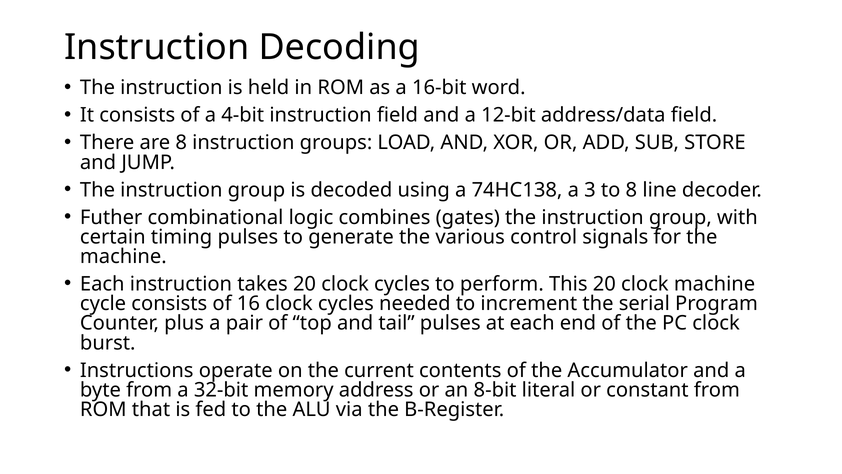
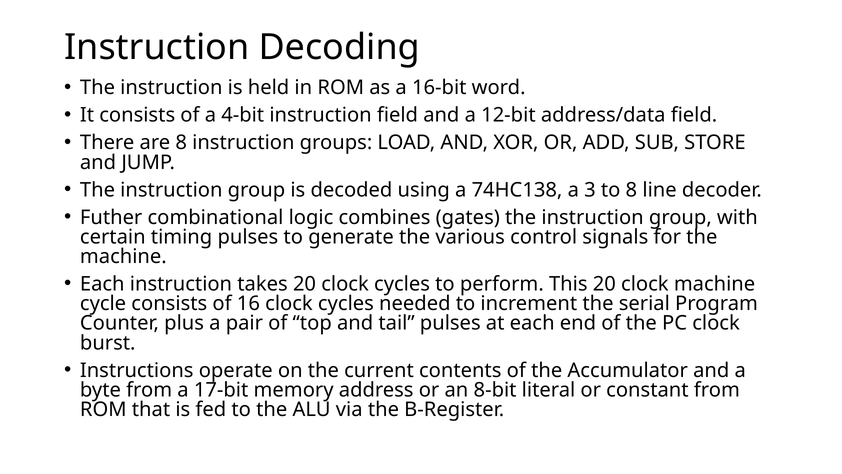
32-bit: 32-bit -> 17-bit (221, 390)
